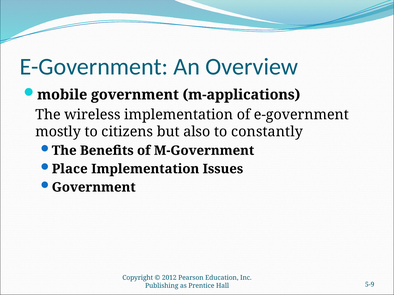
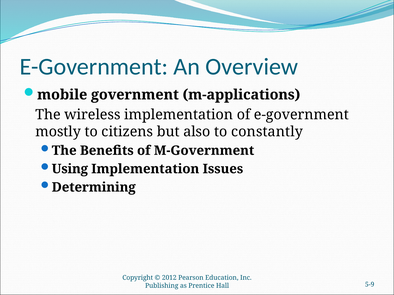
Place: Place -> Using (70, 169)
Government: Government -> Determining (94, 188)
